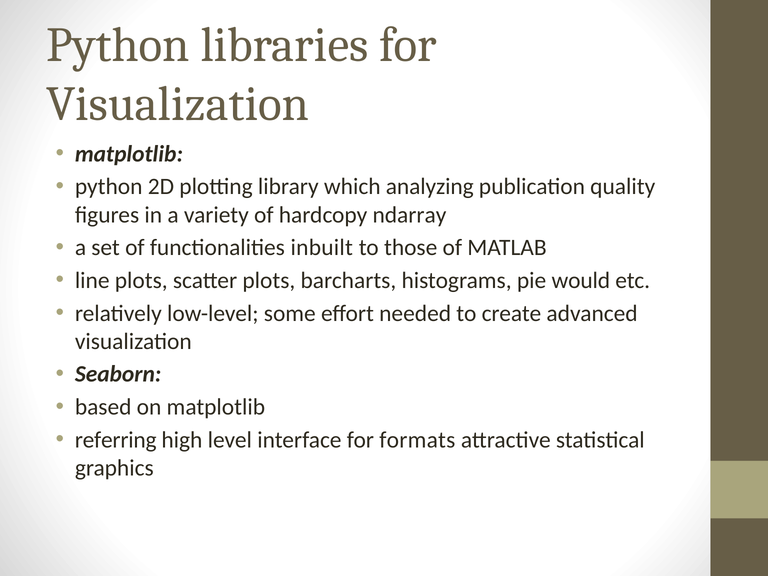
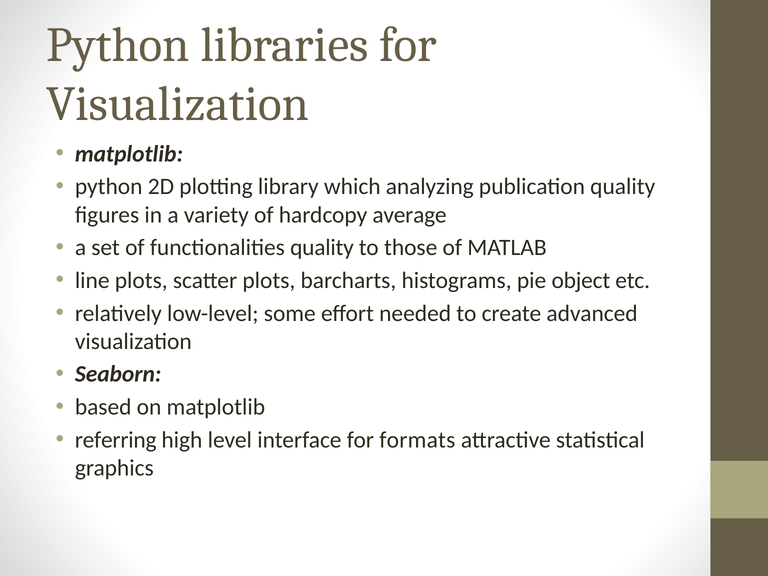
ndarray: ndarray -> average (410, 215)
functionalities inbuilt: inbuilt -> quality (322, 248)
would: would -> object (581, 280)
